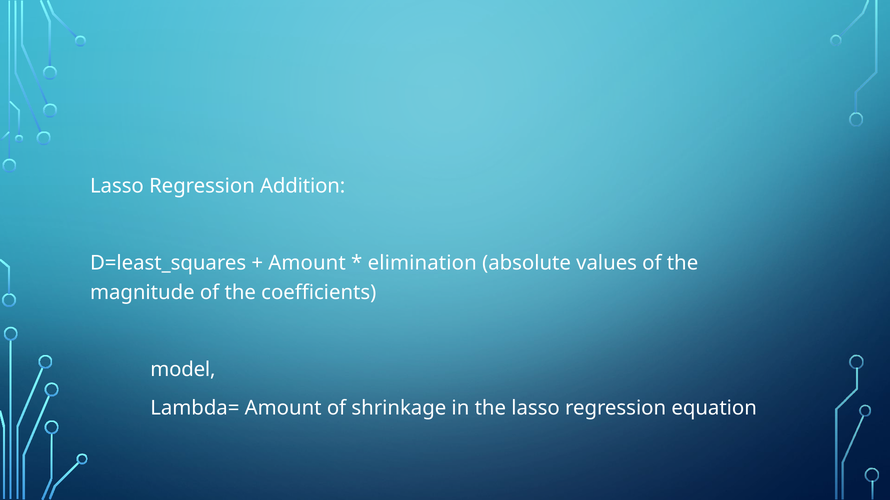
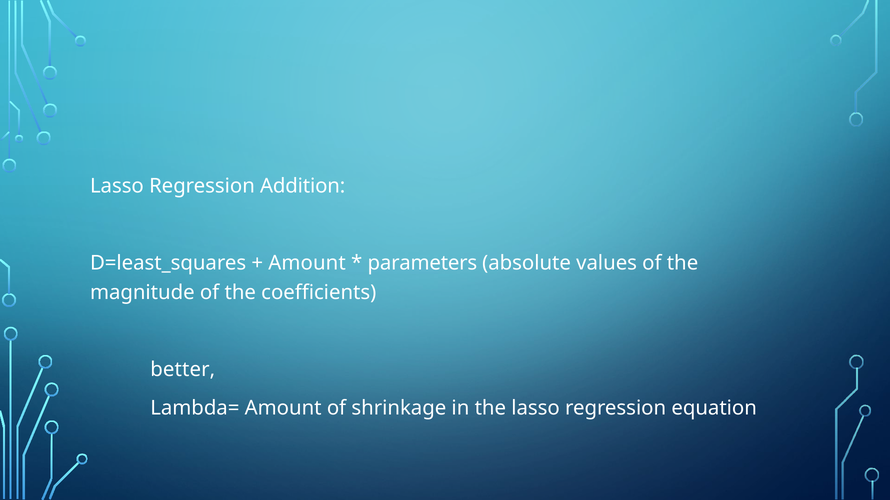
elimination: elimination -> parameters (422, 263)
model: model -> better (183, 370)
